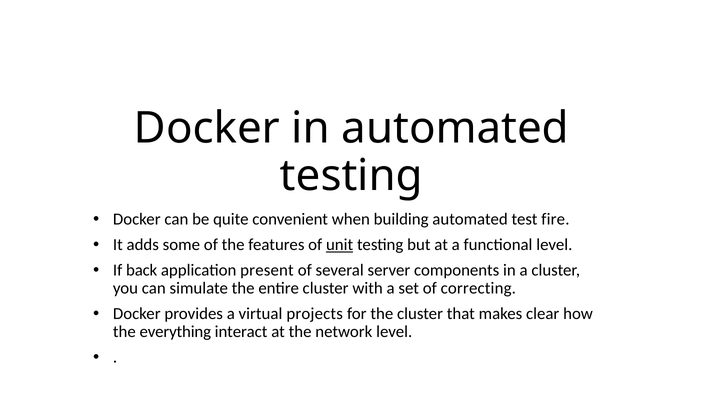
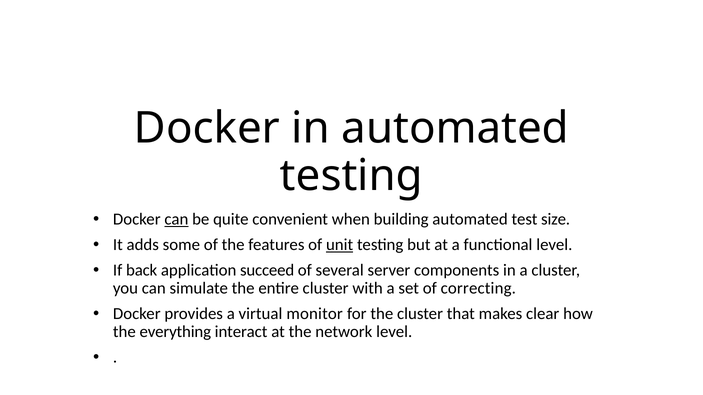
can underline: none -> present (176, 219)
fire: fire -> size (556, 219)
present: present -> succeed (267, 270)
projects: projects -> monitor (315, 314)
